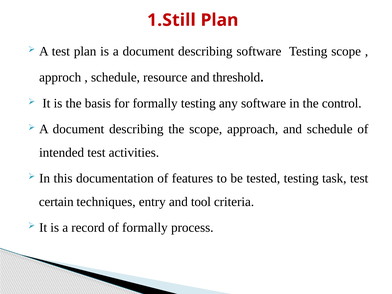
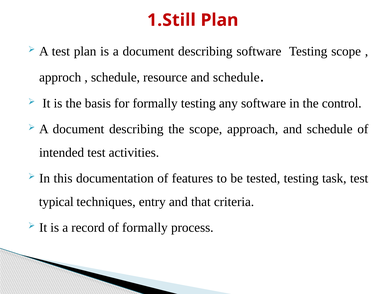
resource and threshold: threshold -> schedule (236, 77)
certain: certain -> typical (56, 202)
tool: tool -> that (201, 202)
